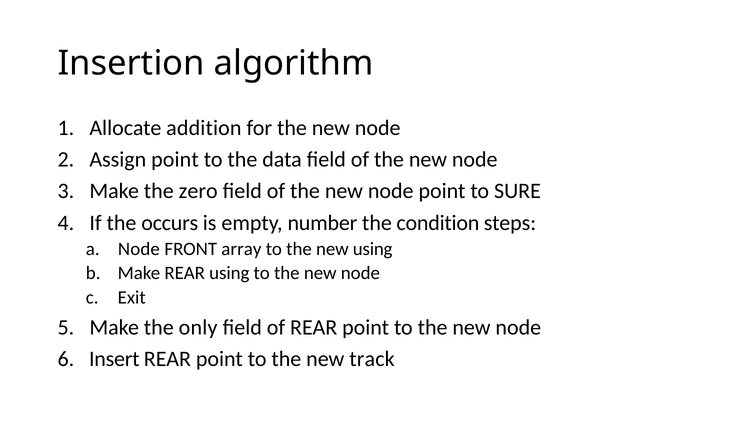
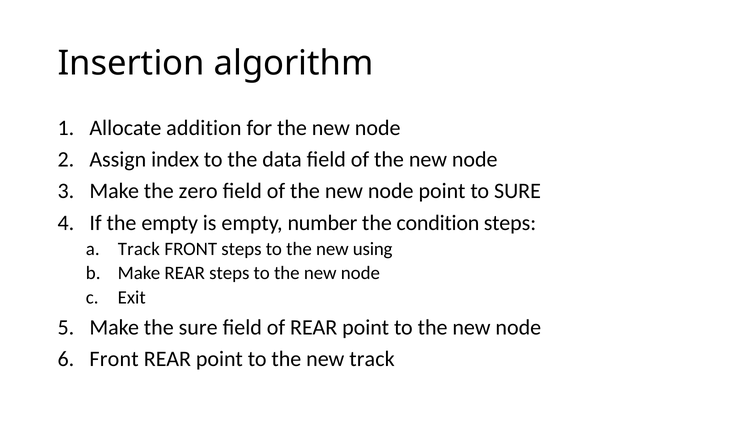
Assign point: point -> index (175, 159)
the occurs: occurs -> empty (170, 223)
Node: Node -> Track (139, 249)
FRONT array: array -> steps (241, 249)
REAR using: using -> steps (229, 273)
the only: only -> sure (198, 327)
Insert: Insert -> Front (114, 359)
